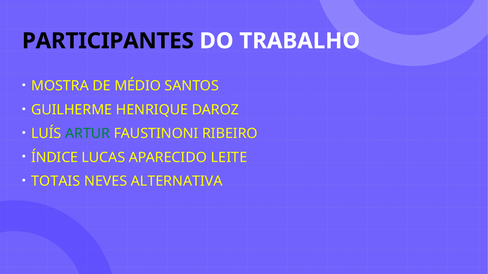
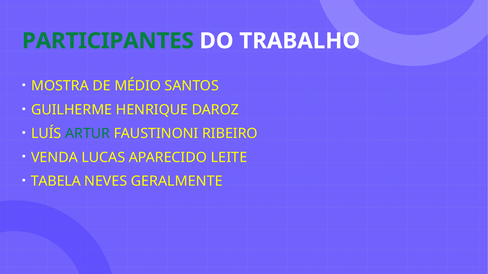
PARTICIPANTES colour: black -> green (108, 41)
ÍNDICE: ÍNDICE -> VENDA (55, 158)
TOTAIS: TOTAIS -> TABELA (56, 181)
ALTERNATIVA: ALTERNATIVA -> GERALMENTE (177, 181)
